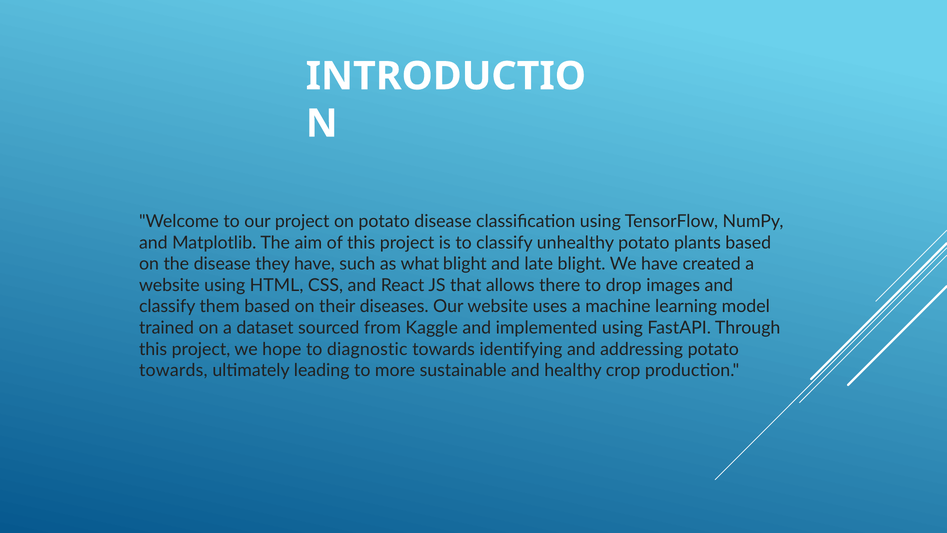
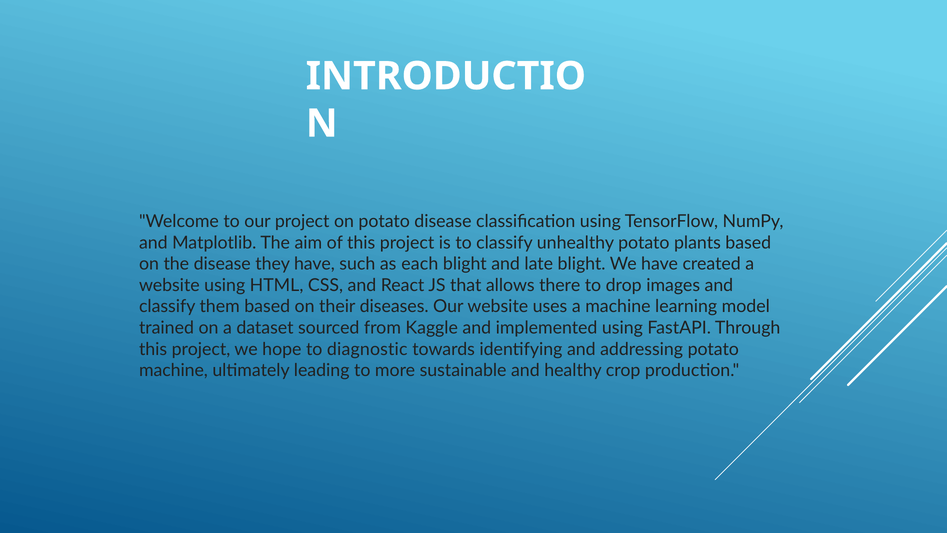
what: what -> each (420, 264)
towards: towards -> machine (173, 370)
